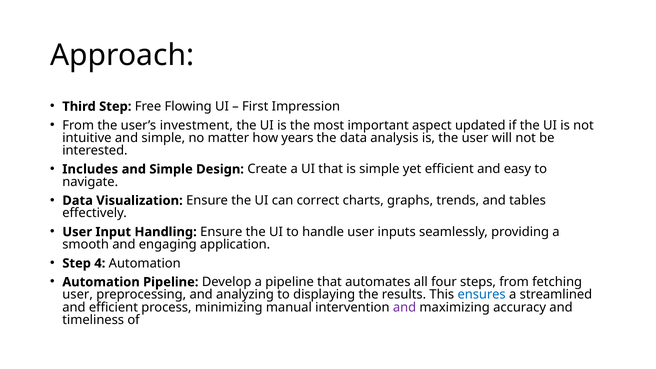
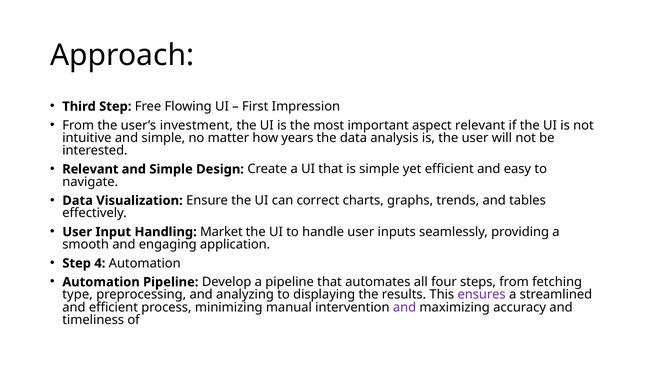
aspect updated: updated -> relevant (480, 125)
Includes: Includes -> Relevant (90, 169)
Handling Ensure: Ensure -> Market (221, 232)
user: user -> type (78, 295)
ensures colour: blue -> purple (482, 295)
